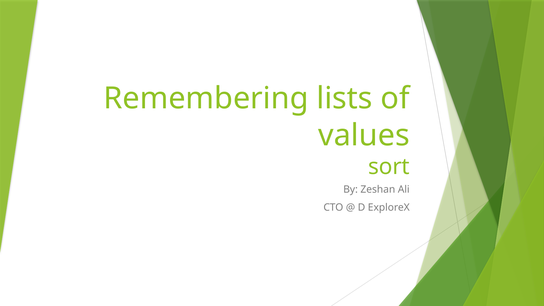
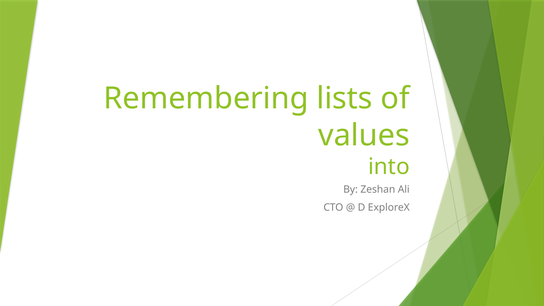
sort: sort -> into (389, 167)
